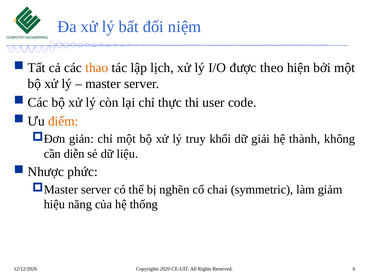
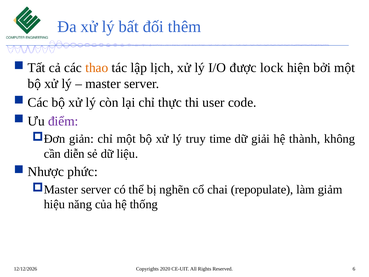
niệm: niệm -> thêm (185, 27)
theo: theo -> lock (272, 68)
điểm colour: orange -> purple (63, 121)
khối: khối -> time (220, 139)
symmetric: symmetric -> repopulate (262, 189)
